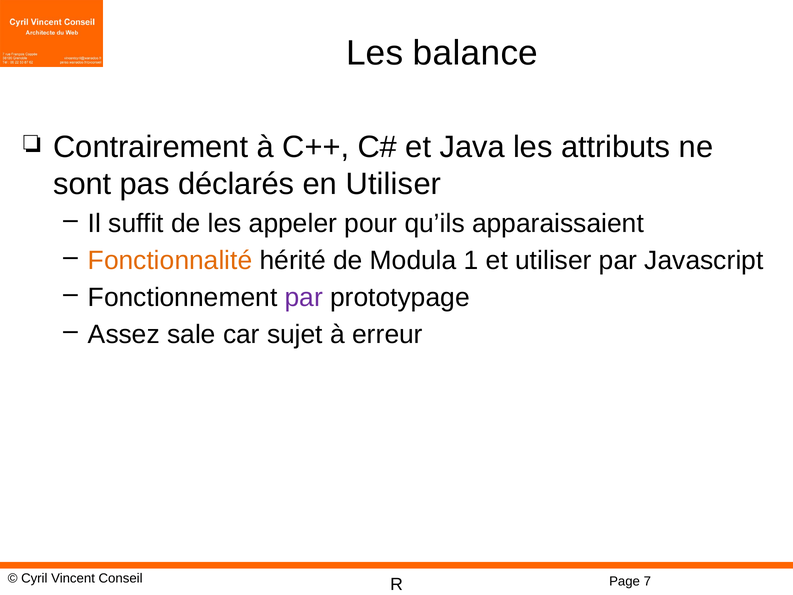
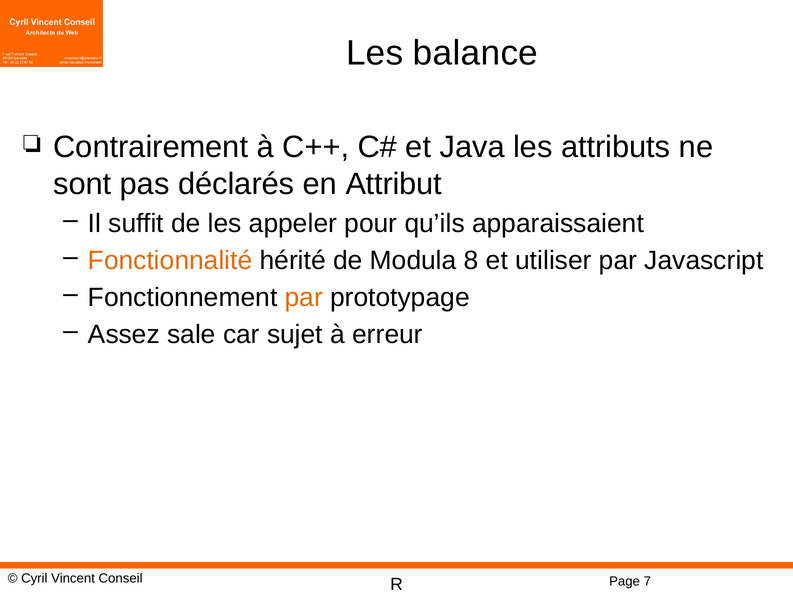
en Utiliser: Utiliser -> Attribut (394, 184)
1: 1 -> 8 (471, 261)
par colour: purple -> orange (304, 298)
